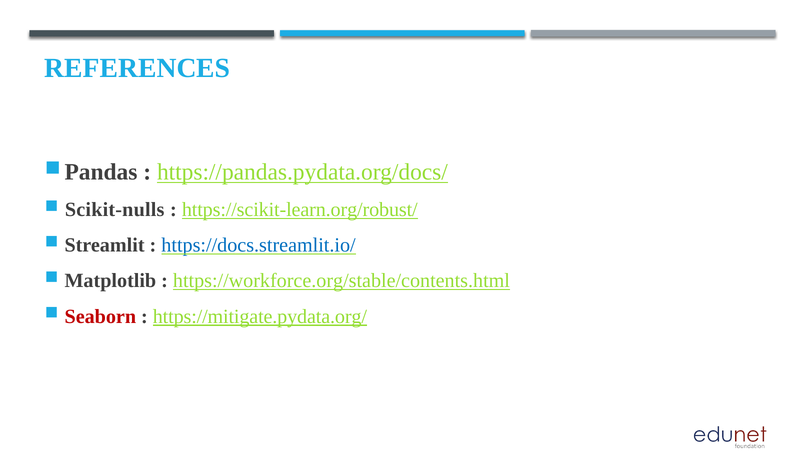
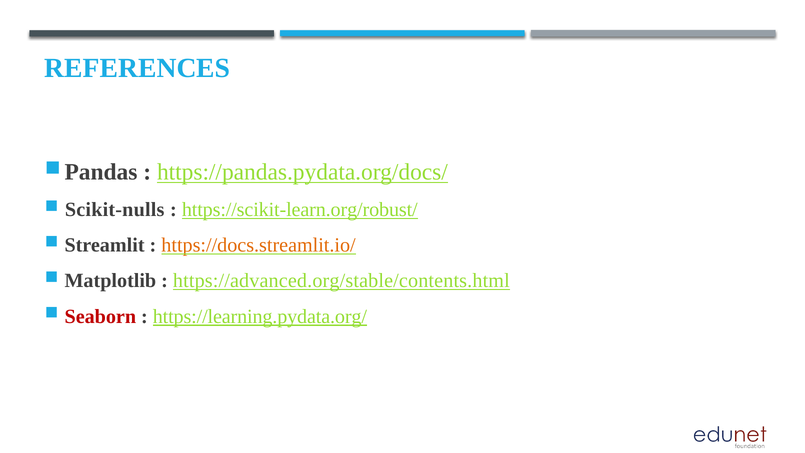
https://docs.streamlit.io/ colour: blue -> orange (259, 245)
https://workforce.org/stable/contents.html: https://workforce.org/stable/contents.html -> https://advanced.org/stable/contents.html (341, 281)
https://mitigate.pydata.org/: https://mitigate.pydata.org/ -> https://learning.pydata.org/ (260, 316)
